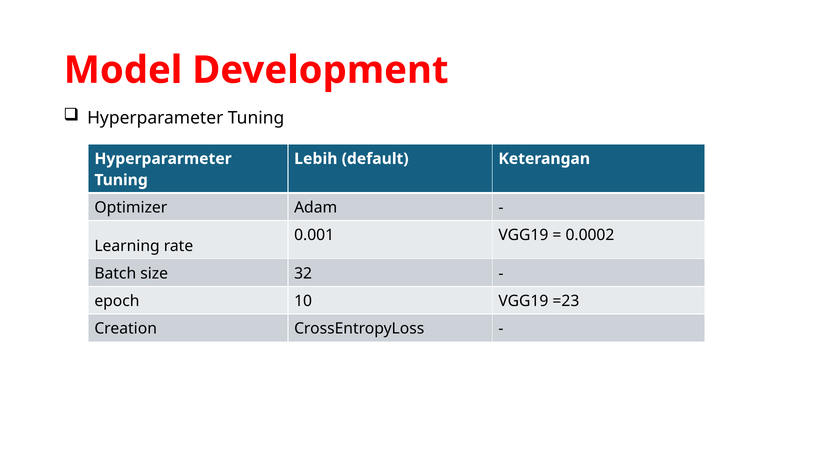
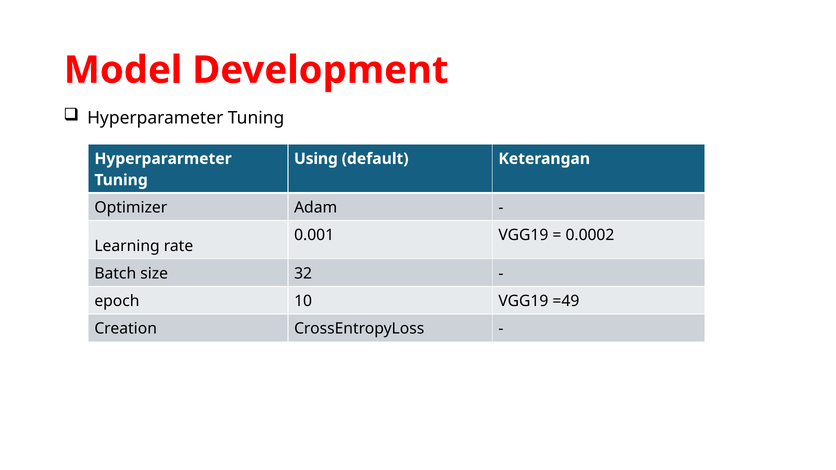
Lebih: Lebih -> Using (316, 159)
=23: =23 -> =49 (566, 301)
